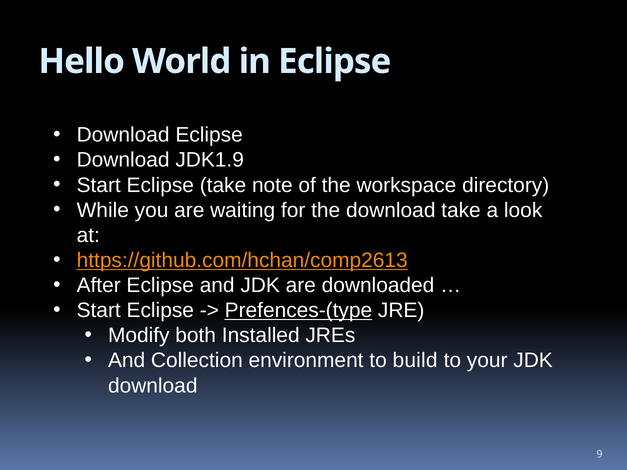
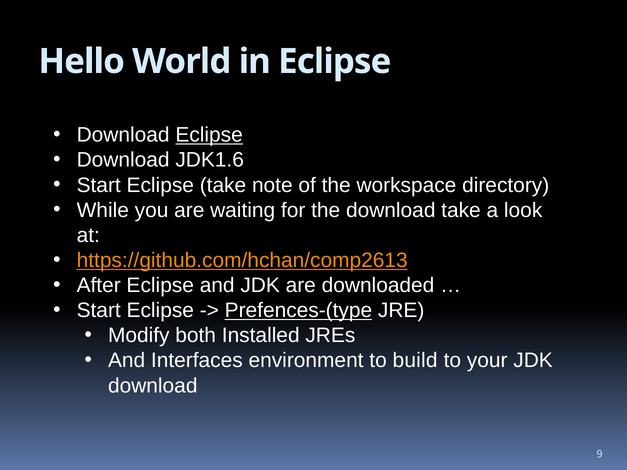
Eclipse underline: none -> present (209, 135)
JDK1.9: JDK1.9 -> JDK1.6 (210, 160)
Collection: Collection -> Interfaces (197, 361)
